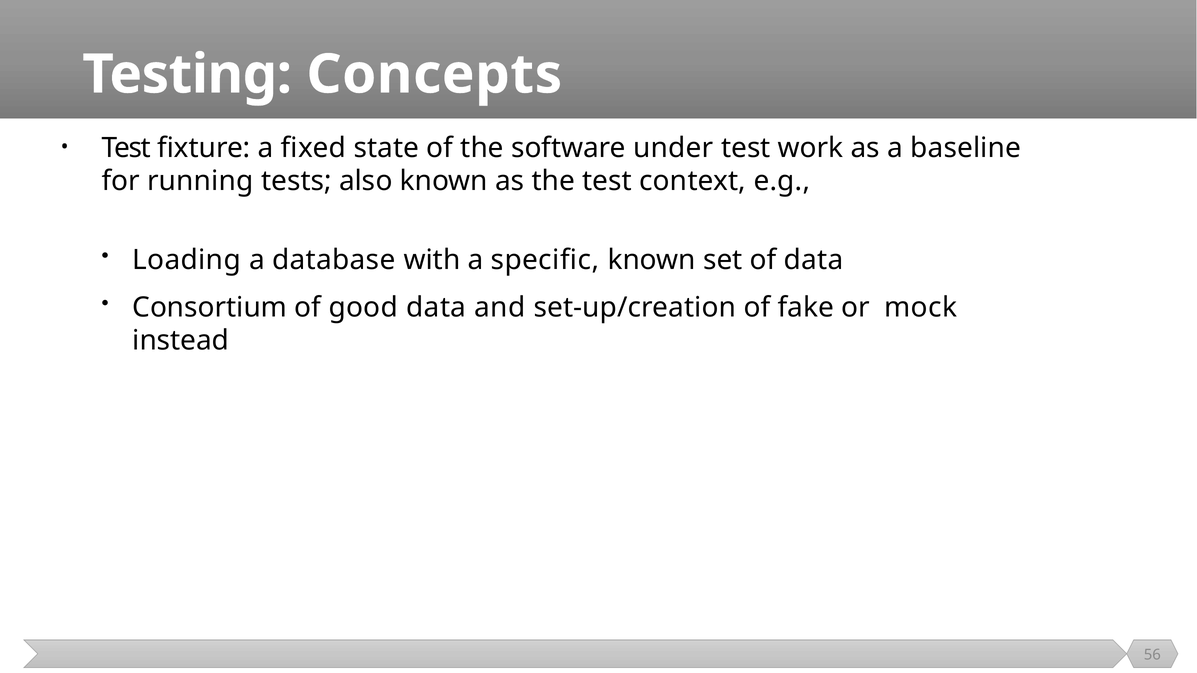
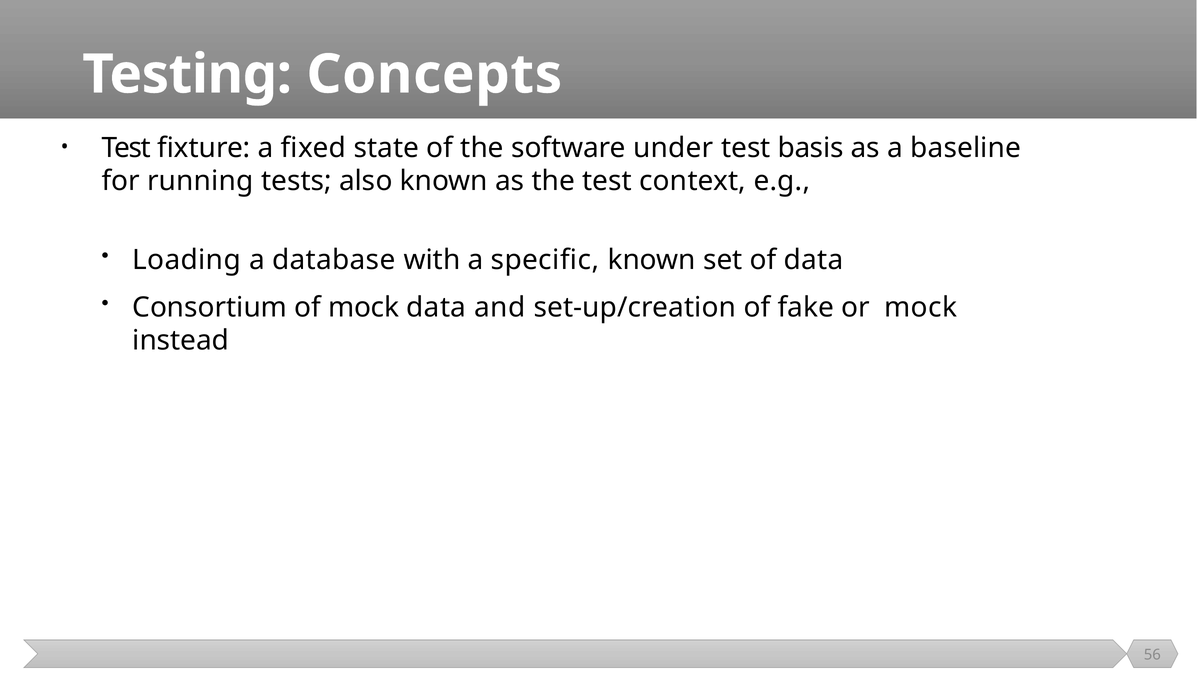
work: work -> basis (811, 148)
of good: good -> mock (364, 307)
